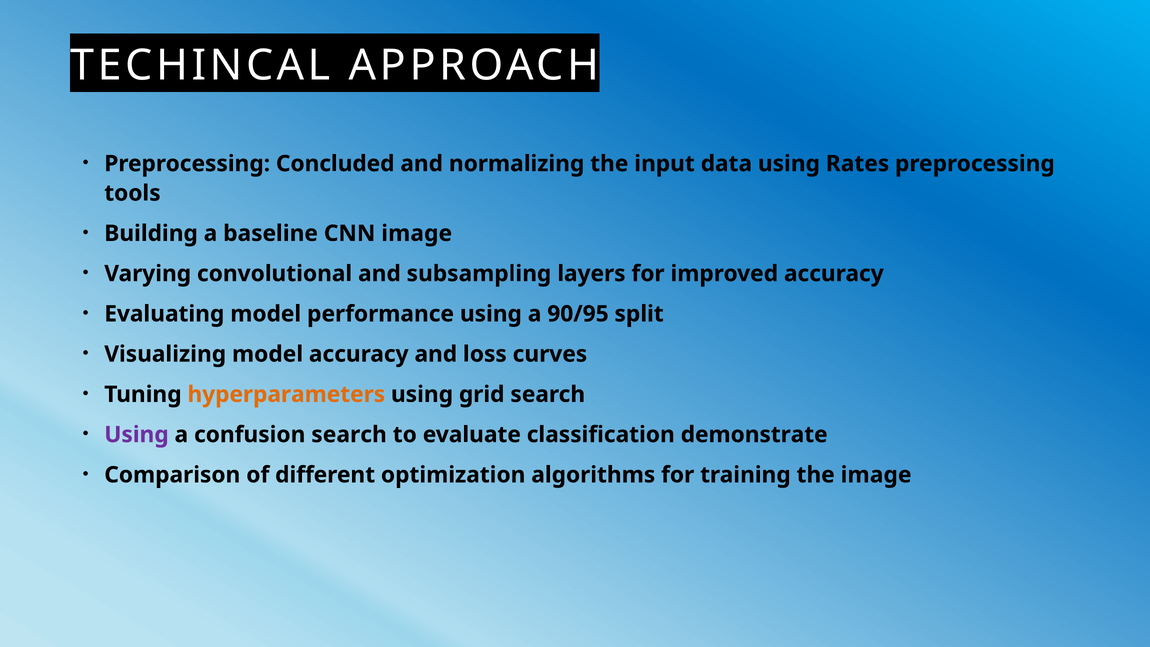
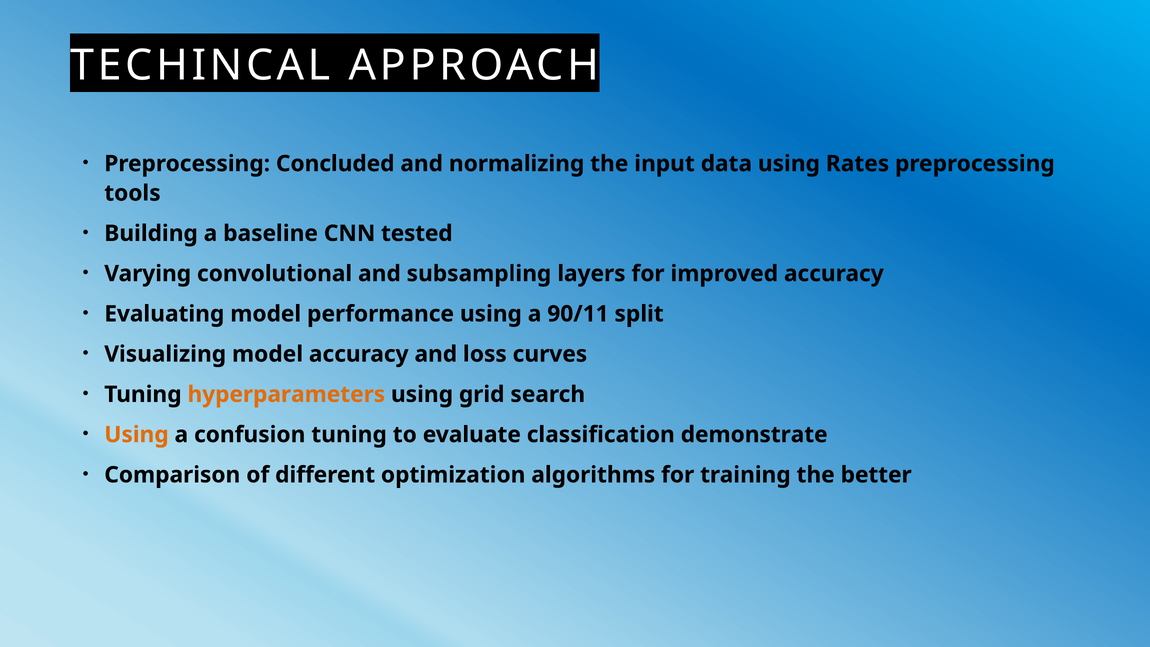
CNN image: image -> tested (417, 233)
90/95: 90/95 -> 90/11 (578, 314)
Using colour: purple -> orange (136, 435)
confusion search: search -> tuning (349, 435)
the image: image -> better (876, 475)
